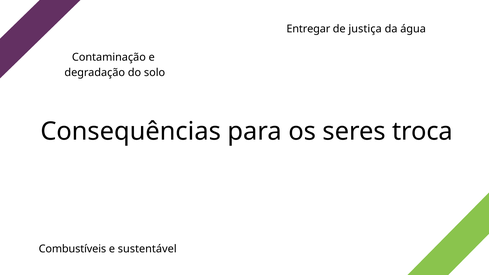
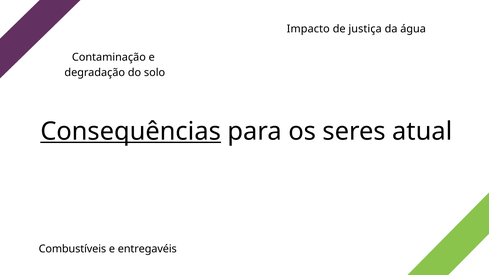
Entregar: Entregar -> Impacto (308, 29)
Consequências underline: none -> present (131, 131)
troca: troca -> atual (422, 131)
sustentável: sustentável -> entregavéis (147, 249)
